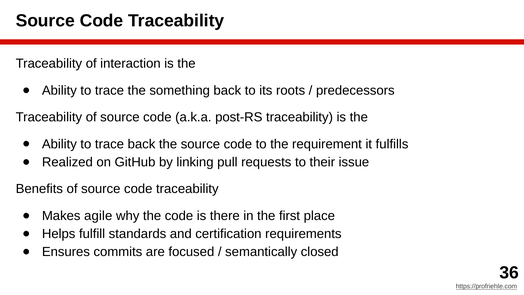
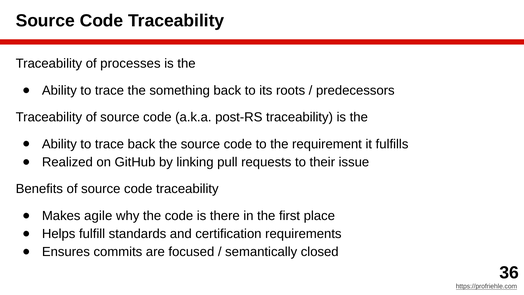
interaction: interaction -> processes (130, 64)
